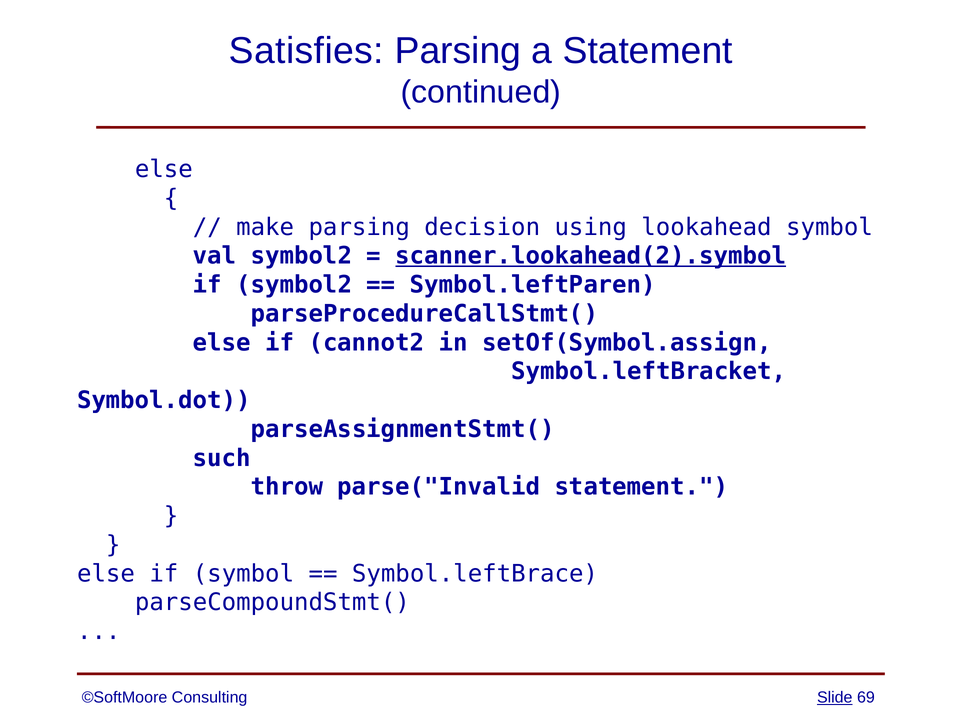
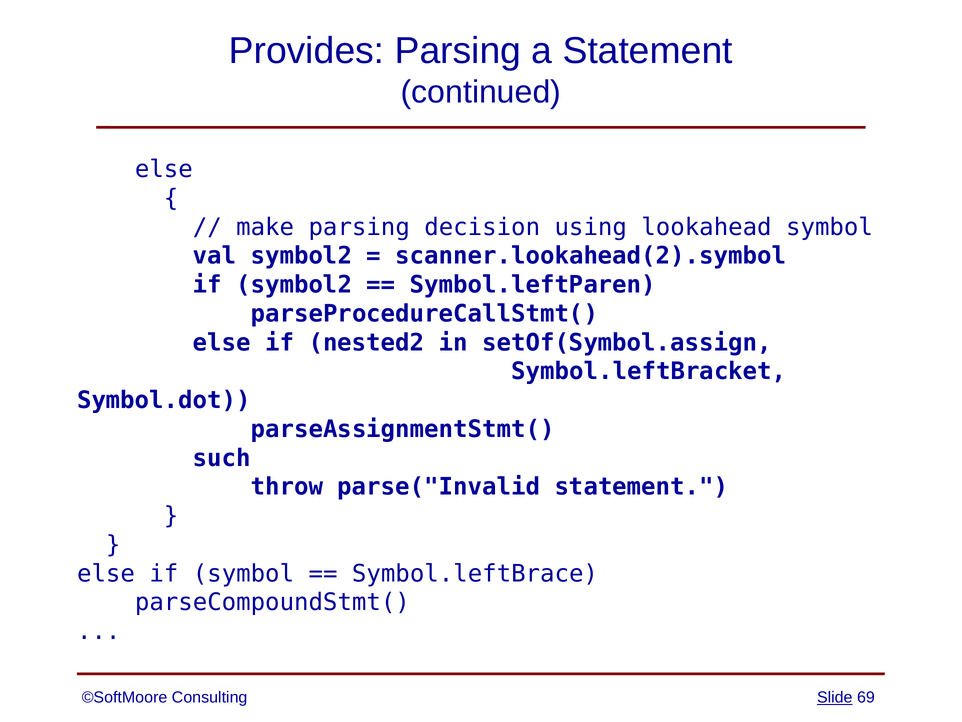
Satisfies: Satisfies -> Provides (307, 51)
scanner.lookahead(2).symbol underline: present -> none (591, 256)
cannot2: cannot2 -> nested2 (366, 342)
